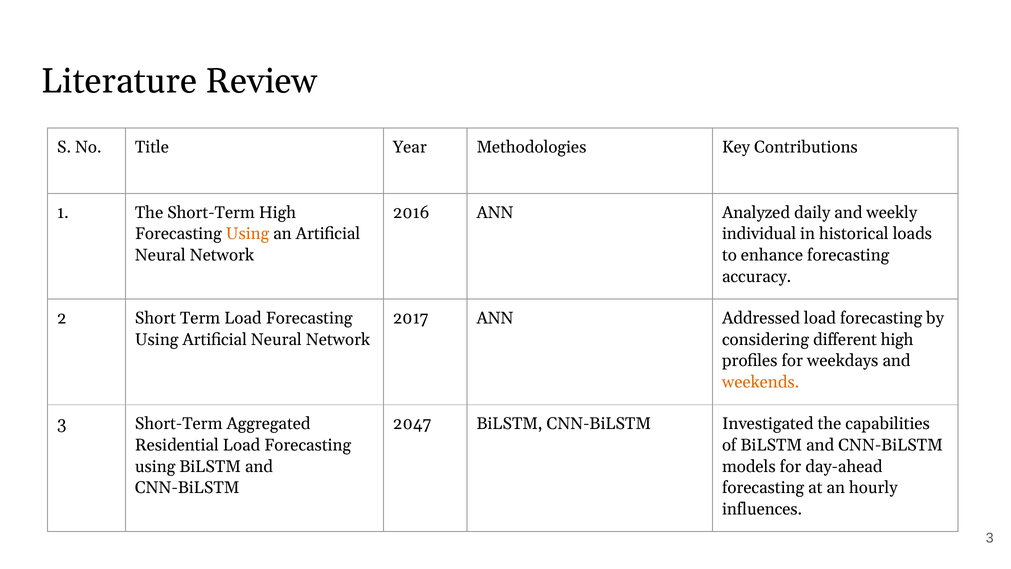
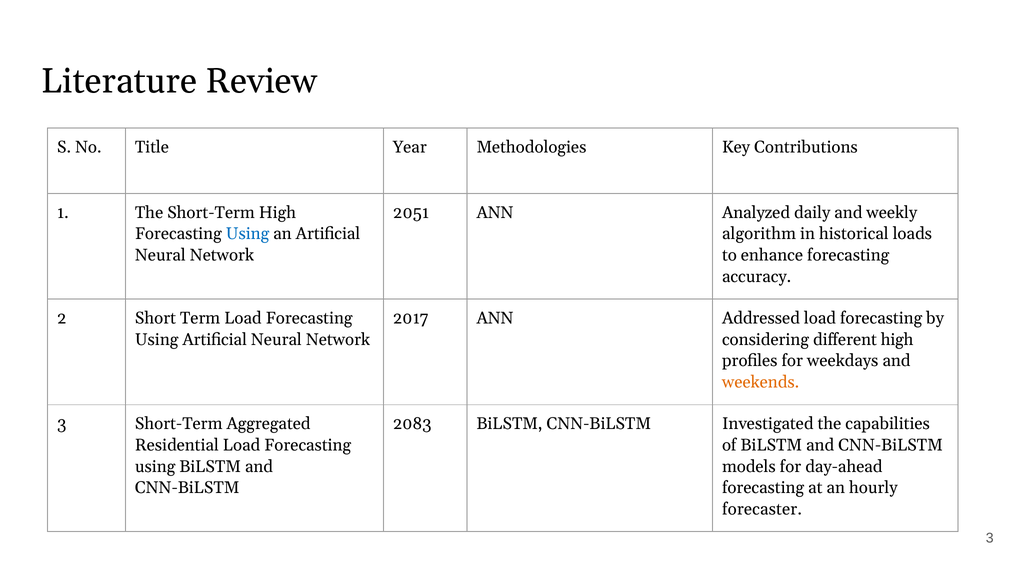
2016: 2016 -> 2051 (411, 212)
Using colour: orange -> blue (248, 234)
individual: individual -> algorithm (759, 234)
2047: 2047 -> 2083 (412, 423)
influences: influences -> forecaster (762, 509)
